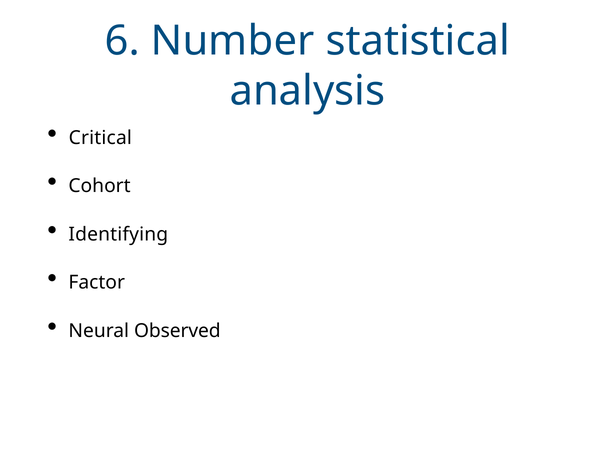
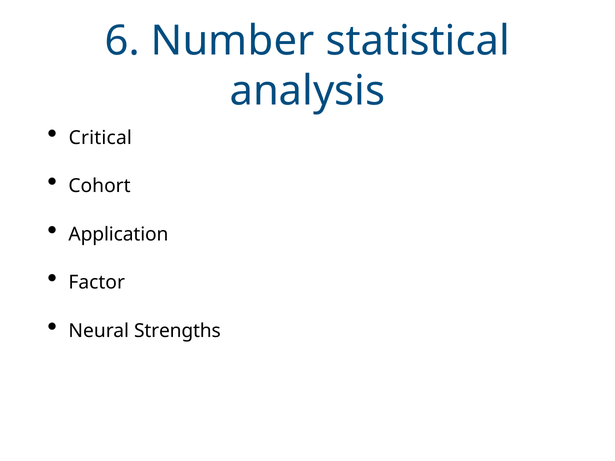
Identifying: Identifying -> Application (118, 234)
Observed: Observed -> Strengths (177, 331)
